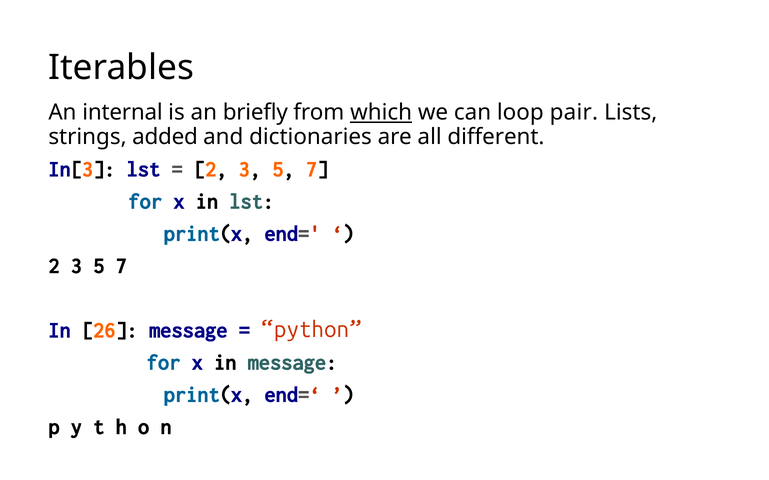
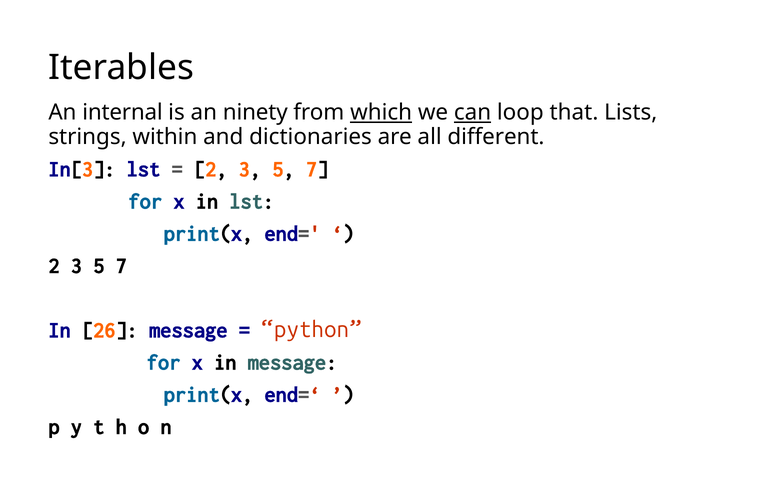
briefly: briefly -> ninety (255, 113)
can underline: none -> present (473, 113)
pair: pair -> that (574, 113)
added: added -> within (165, 137)
